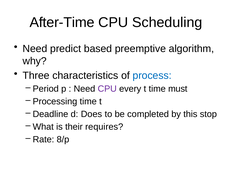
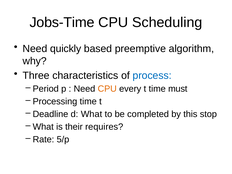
After-Time: After-Time -> Jobs-Time (62, 22)
predict: predict -> quickly (66, 49)
CPU colour: purple -> orange (107, 89)
d Does: Does -> What (92, 114)
8/p: 8/p -> 5/p (63, 139)
